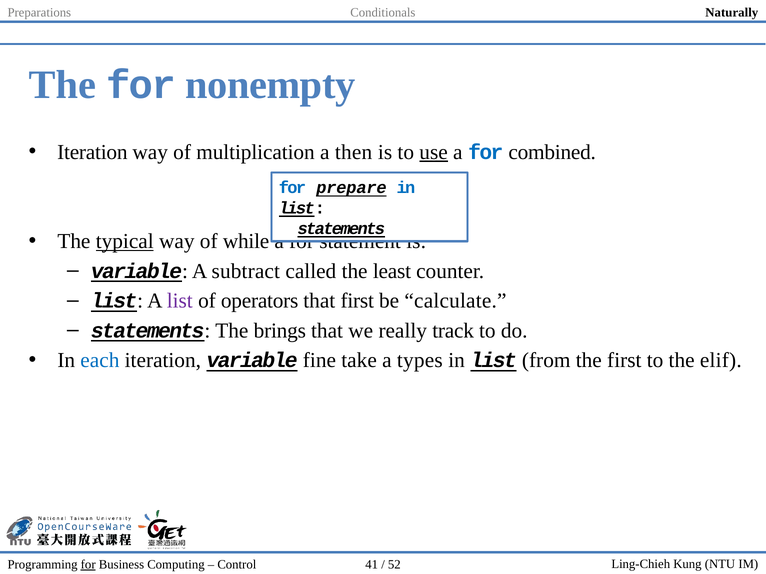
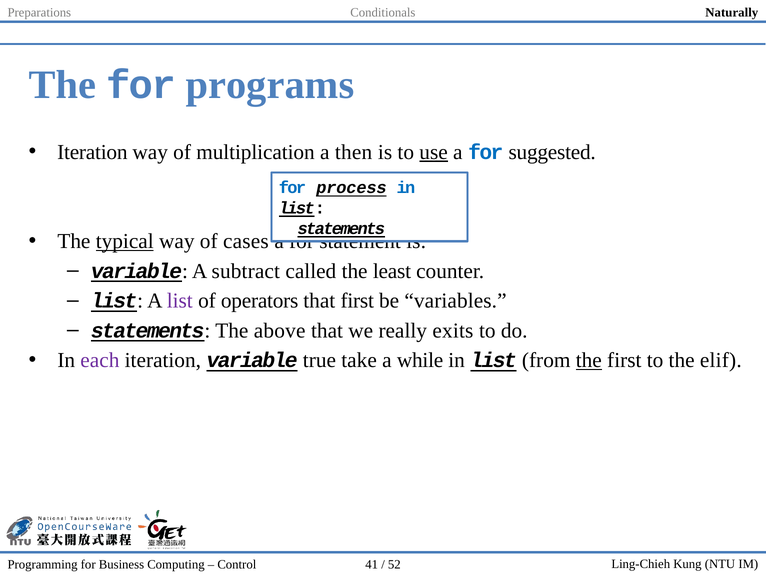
nonempty: nonempty -> programs (270, 85)
combined: combined -> suggested (552, 152)
prepare: prepare -> process (351, 188)
while: while -> cases (246, 242)
calculate: calculate -> variables (456, 301)
brings: brings -> above (280, 331)
track: track -> exits (453, 331)
each colour: blue -> purple (100, 361)
fine: fine -> true (319, 361)
types: types -> while (420, 361)
the underline: none -> present (589, 361)
for underline: present -> none (88, 565)
